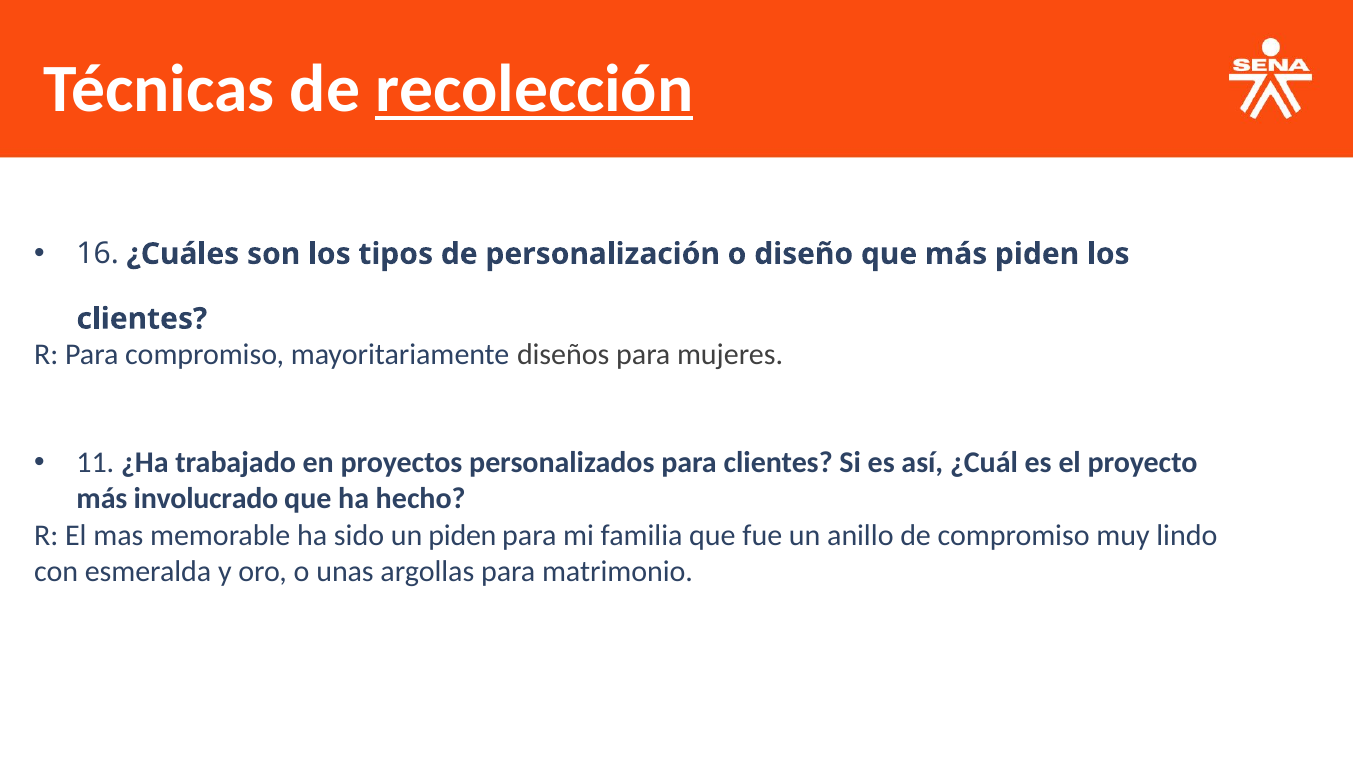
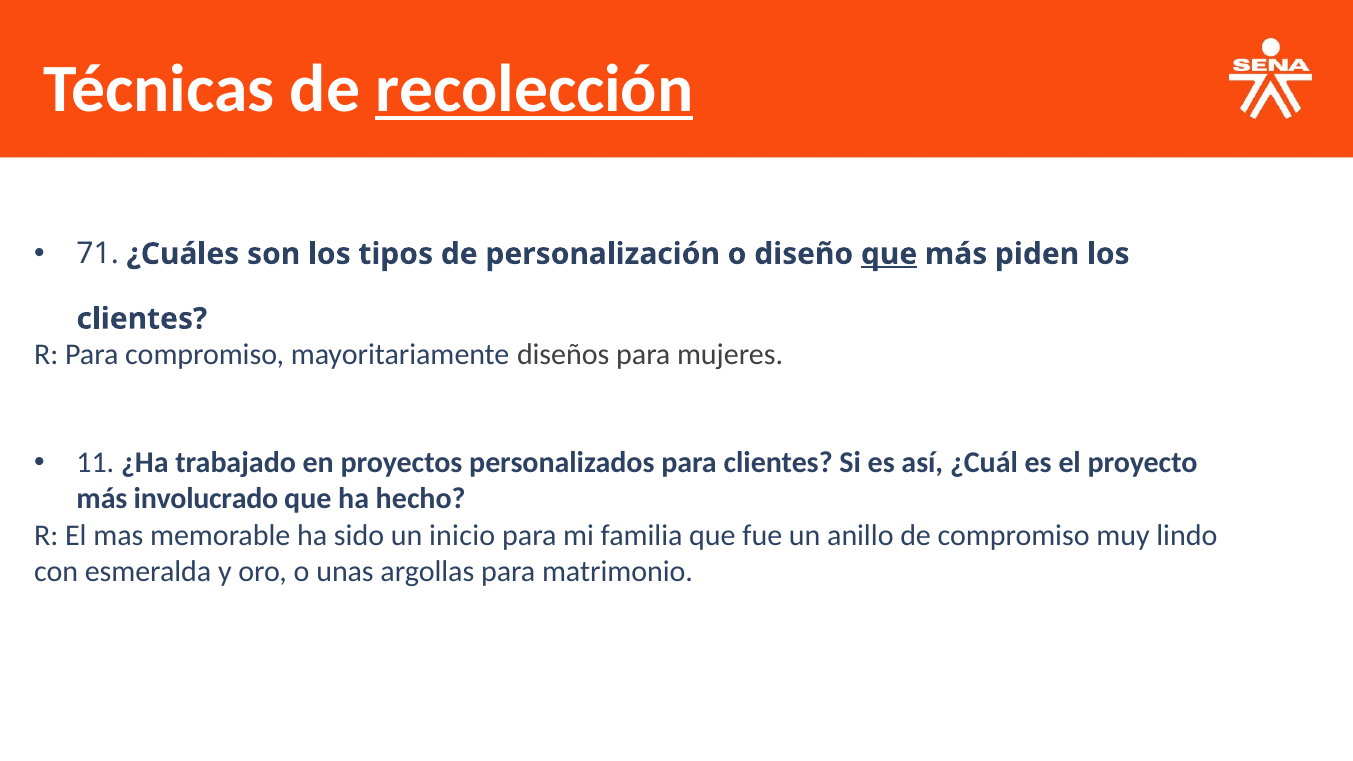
16: 16 -> 71 (98, 254)
que underline: none -> present (889, 254)
un piden: piden -> inicio (462, 535)
